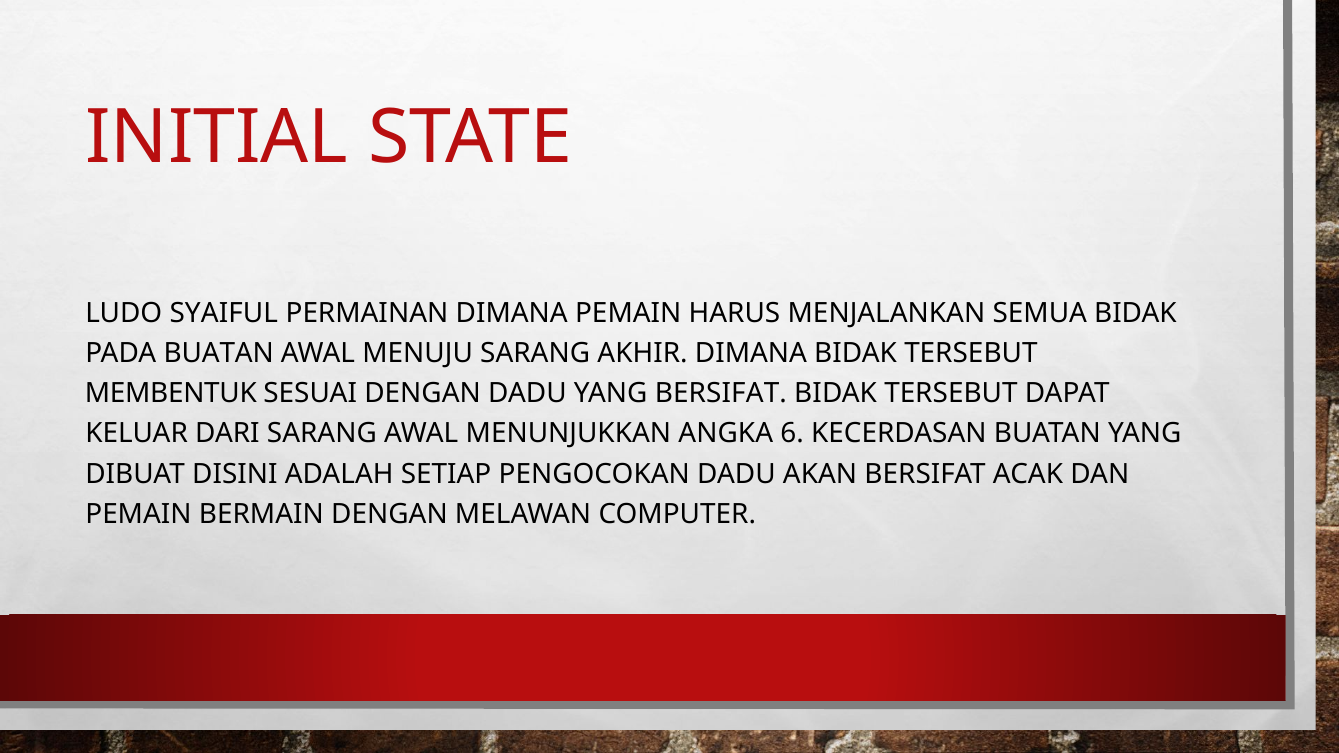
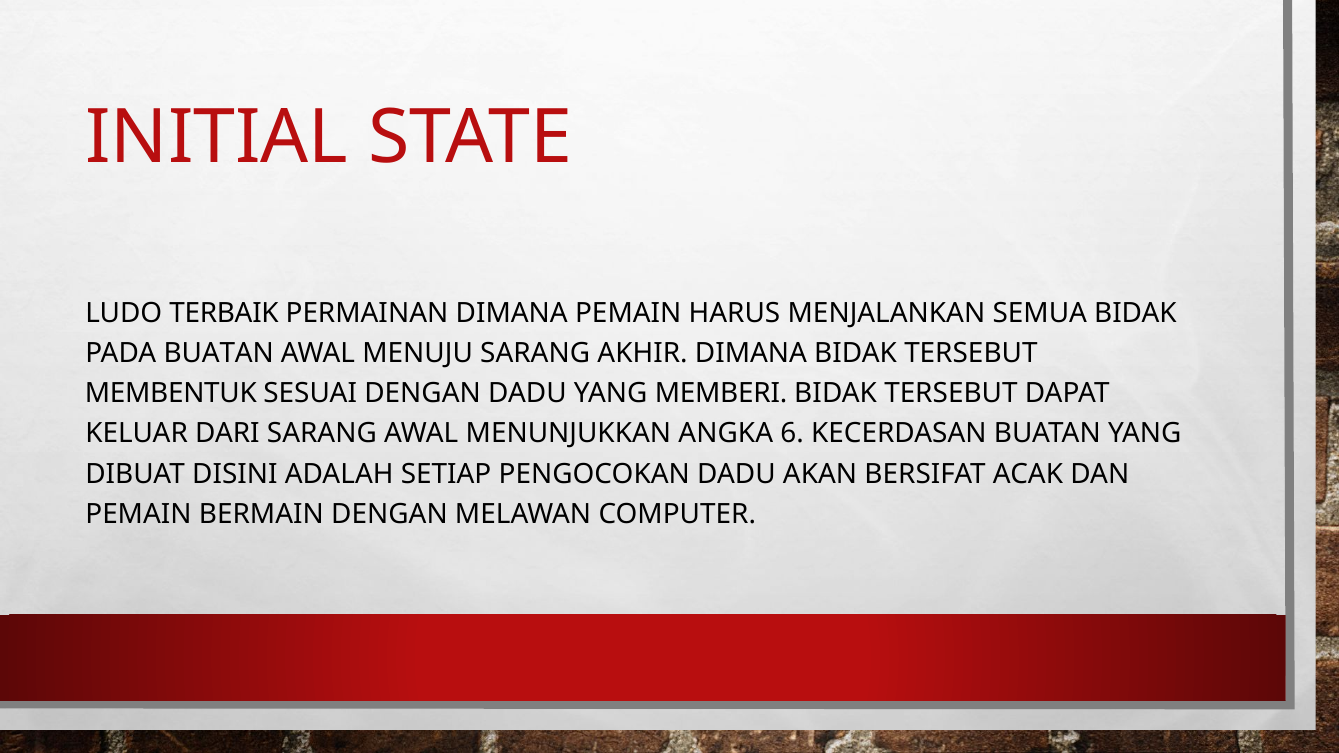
SYAIFUL: SYAIFUL -> TERBAIK (224, 313)
YANG BERSIFAT: BERSIFAT -> MEMBERI (721, 394)
